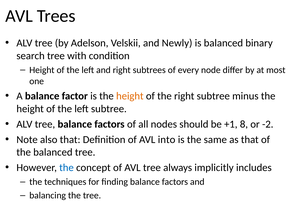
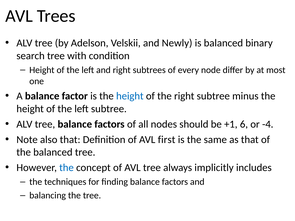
height colour: orange -> blue (130, 96)
8: 8 -> 6 (244, 124)
-2: -2 -> -4 (268, 124)
into: into -> first (167, 140)
